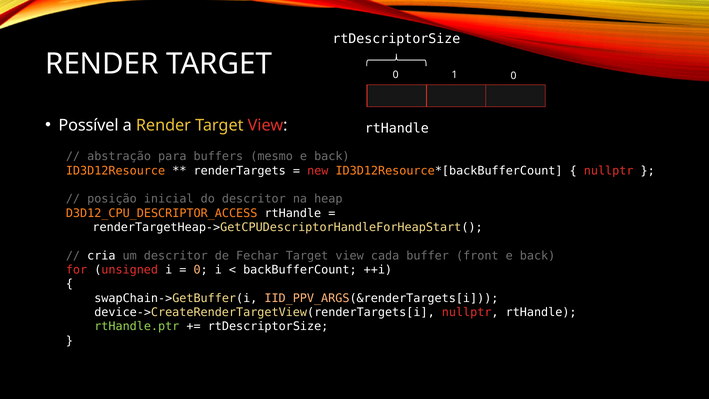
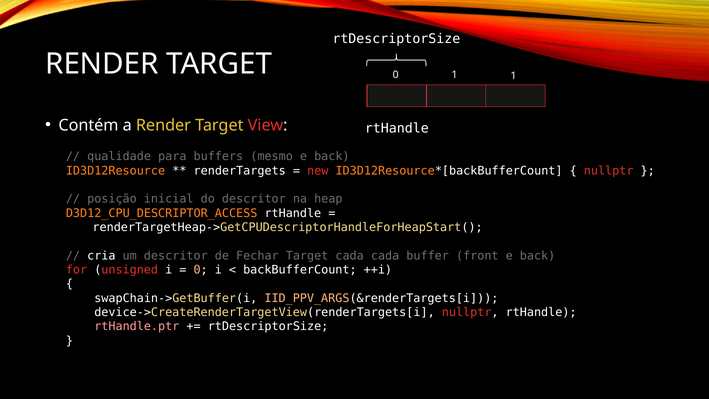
1 0: 0 -> 1 (514, 76)
Possível: Possível -> Contém (88, 125)
abstração: abstração -> qualidade (119, 156)
view: view -> cada (350, 256)
rtHandle.ptr colour: light green -> pink (137, 326)
